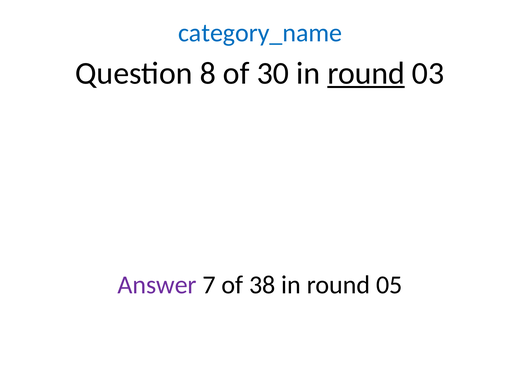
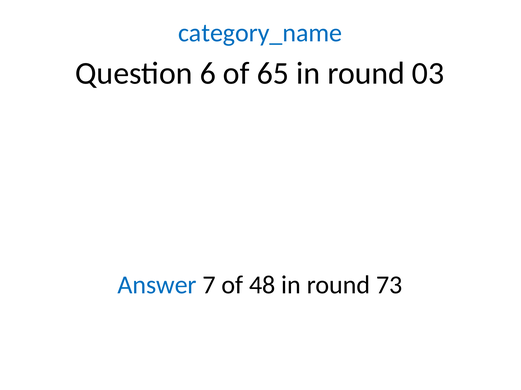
8: 8 -> 6 (208, 74)
30: 30 -> 65 (273, 74)
round underline: present -> none (366, 74)
Answer colour: purple -> blue (157, 285)
38: 38 -> 48 (262, 285)
05: 05 -> 73 (389, 285)
